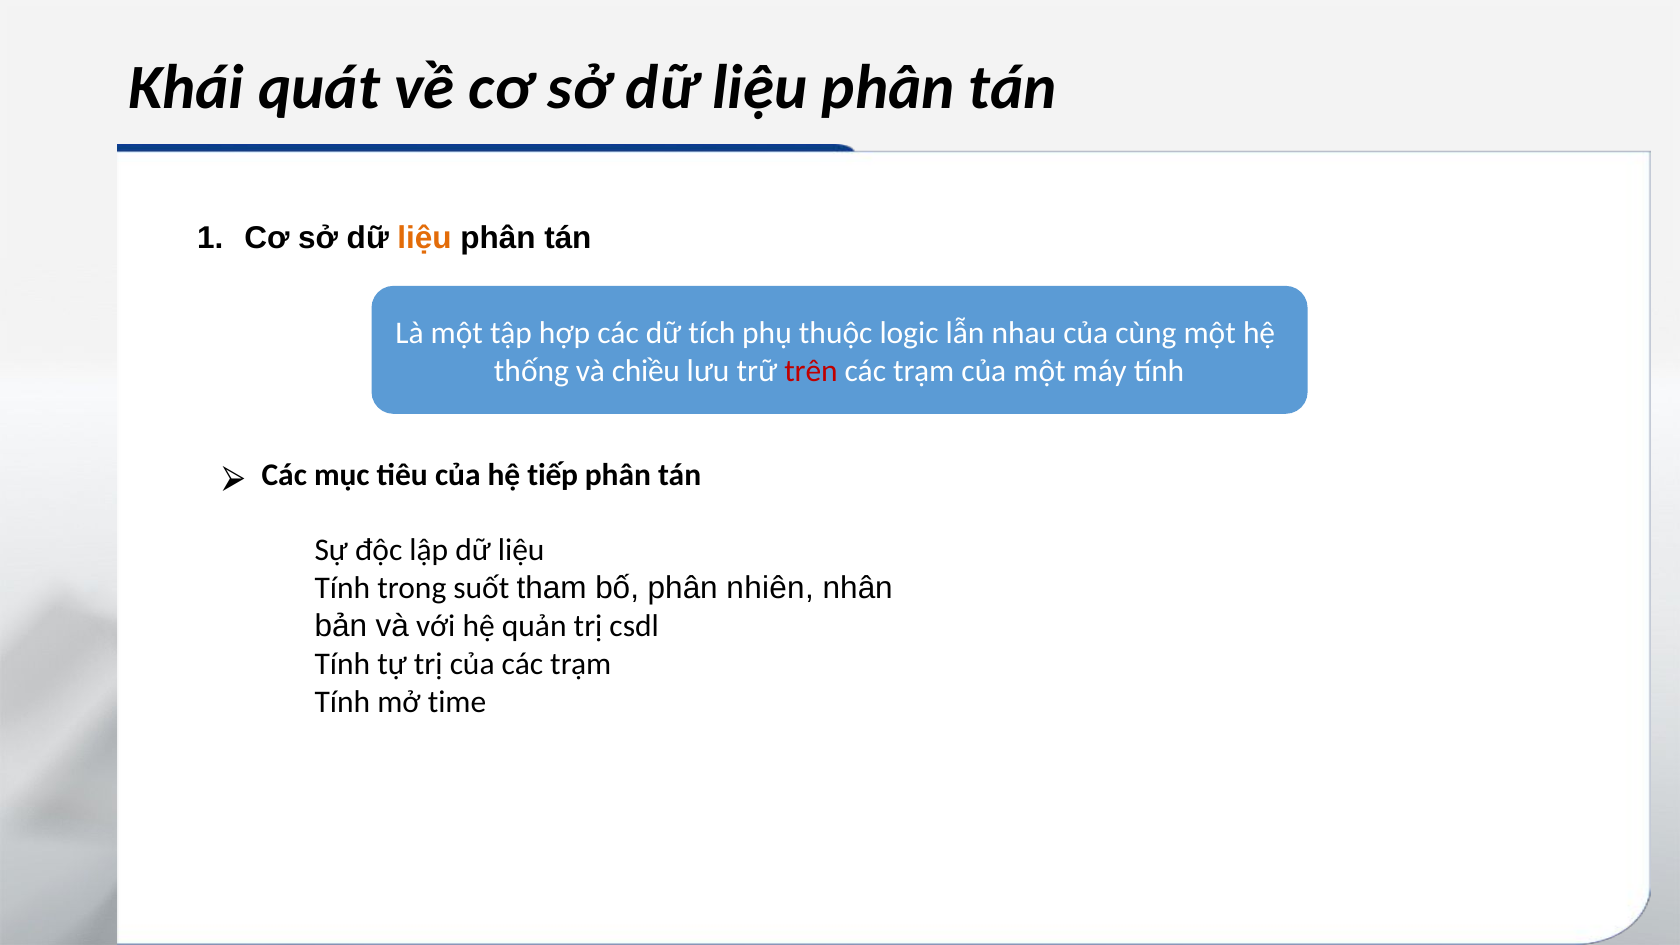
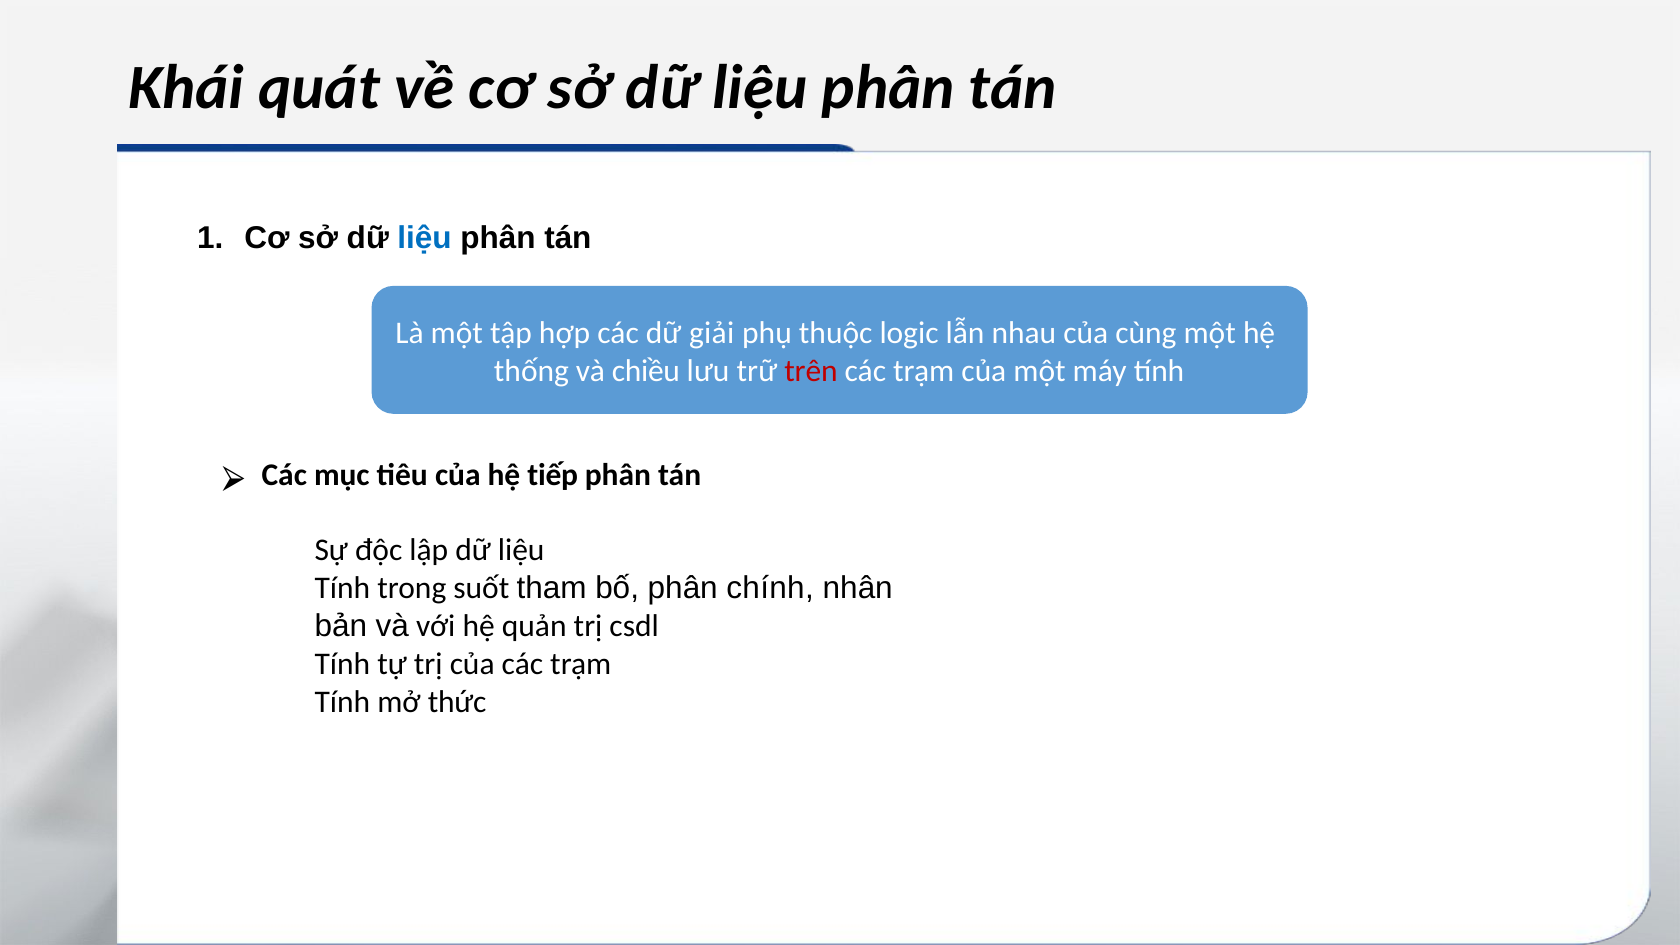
liệu colour: orange -> blue (425, 238)
tích: tích -> giải (712, 333)
nhiên: nhiên -> chính (770, 588)
time: time -> thức (457, 702)
